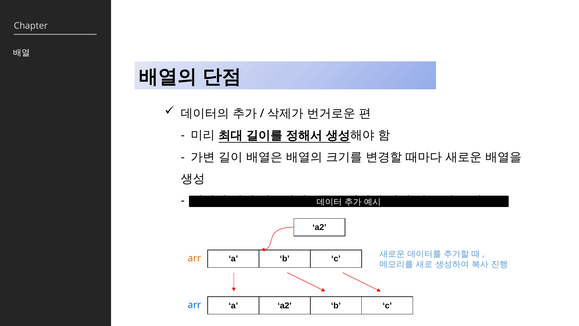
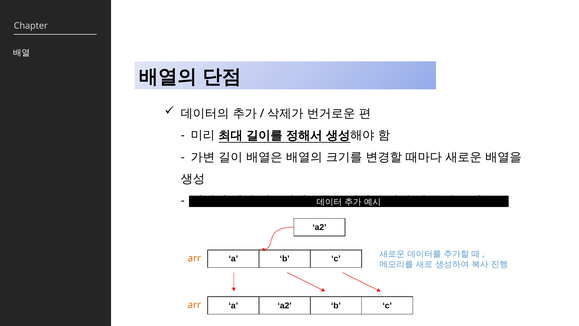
arr colour: blue -> orange (194, 305)
